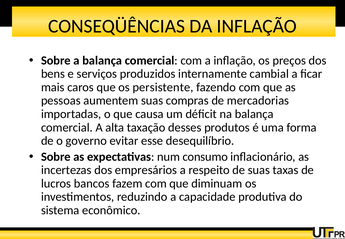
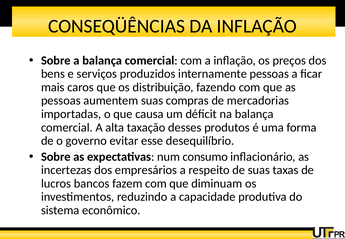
internamente cambial: cambial -> pessoas (269, 74)
persistente: persistente -> distribuição (163, 87)
